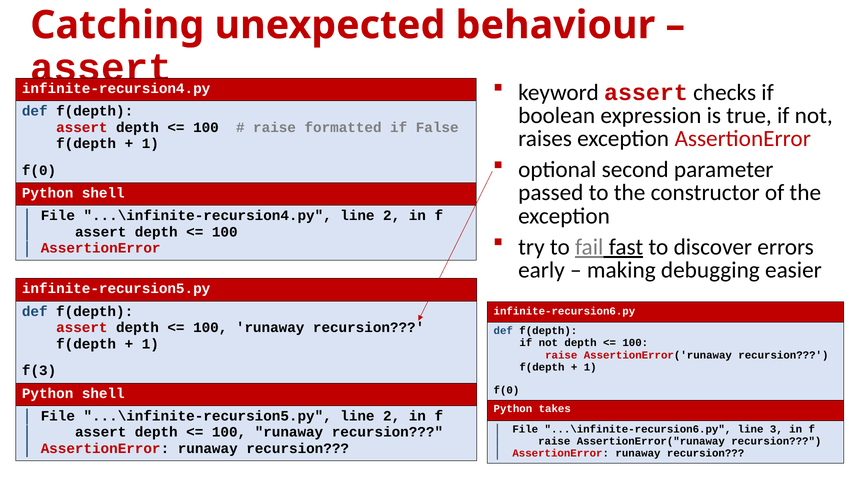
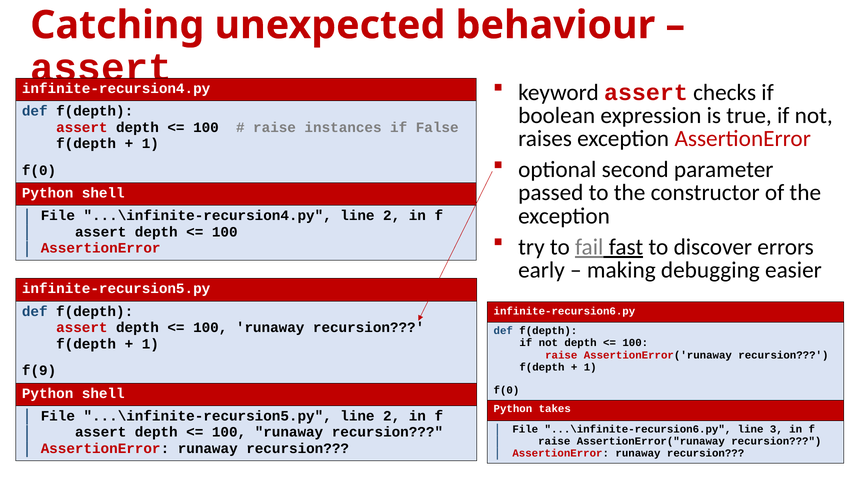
formatted: formatted -> instances (343, 127)
f(3: f(3 -> f(9 (39, 371)
